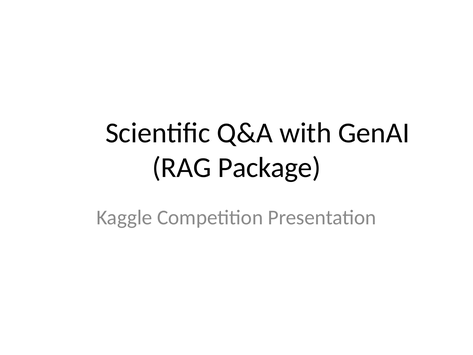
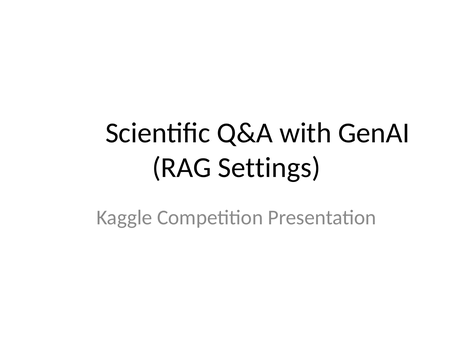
Package: Package -> Settings (269, 168)
